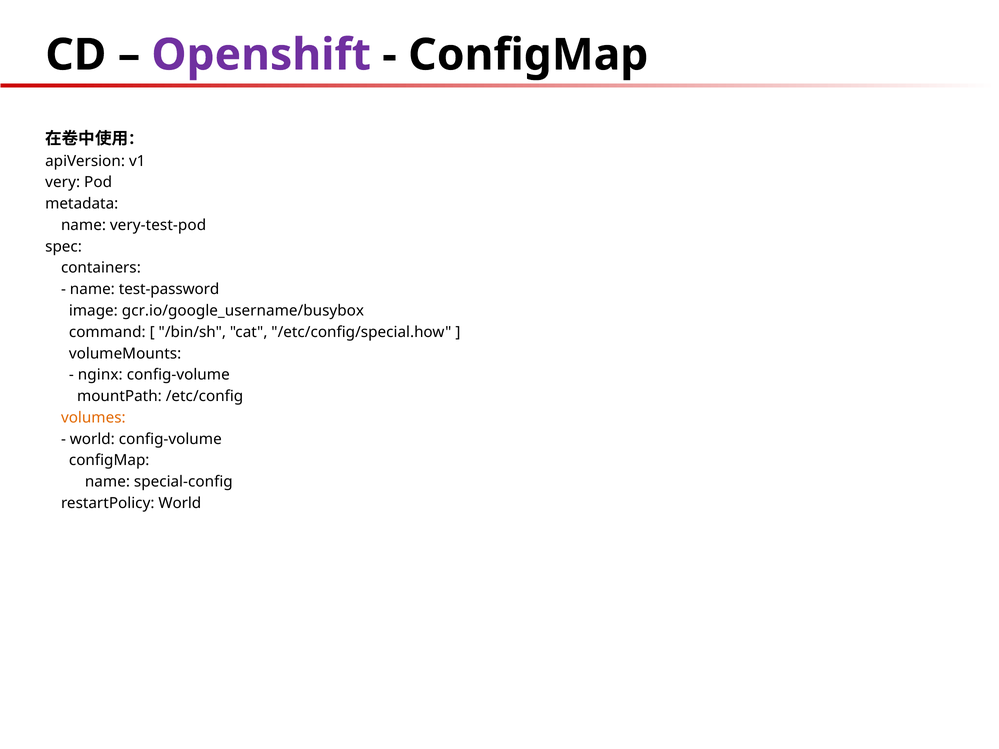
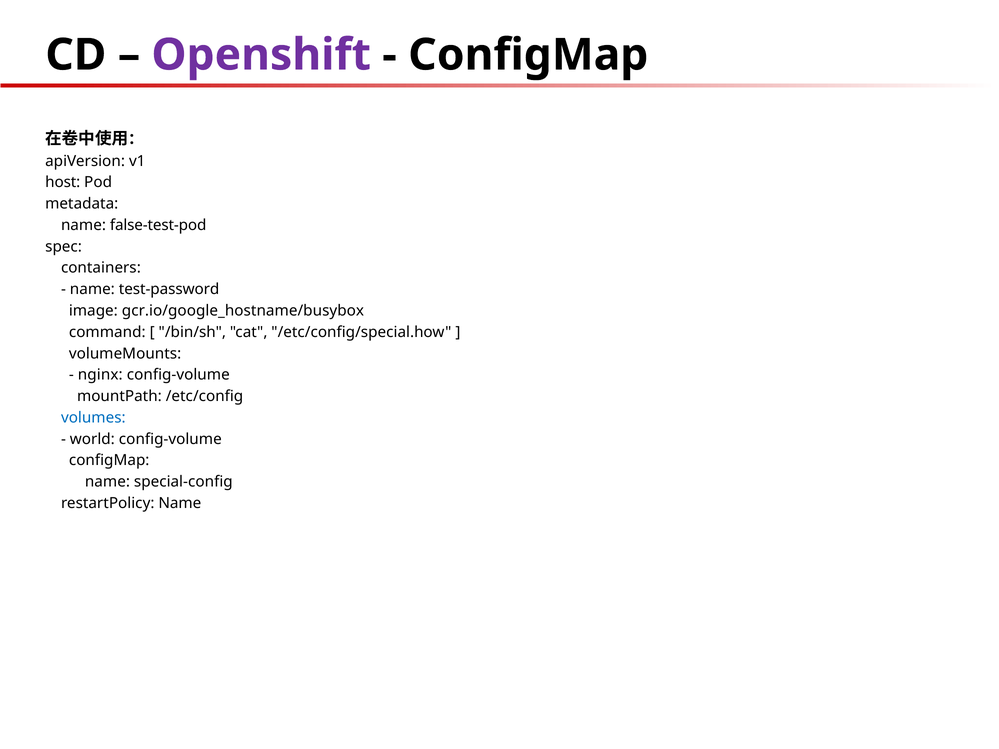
very: very -> host (63, 182)
very-test-pod: very-test-pod -> false-test-pod (158, 225)
gcr.io/google_username/busybox: gcr.io/google_username/busybox -> gcr.io/google_hostname/busybox (243, 311)
volumes colour: orange -> blue (93, 418)
restartPolicy World: World -> Name (180, 503)
